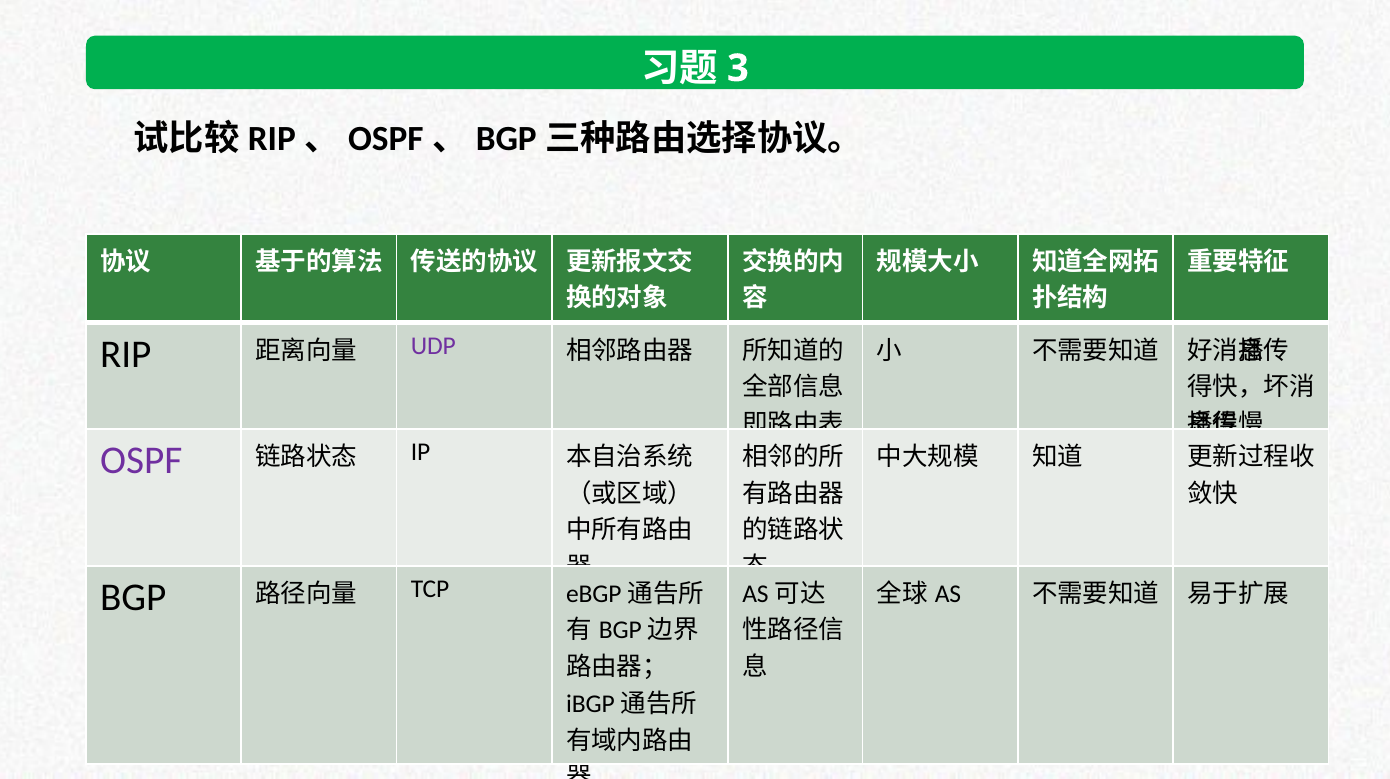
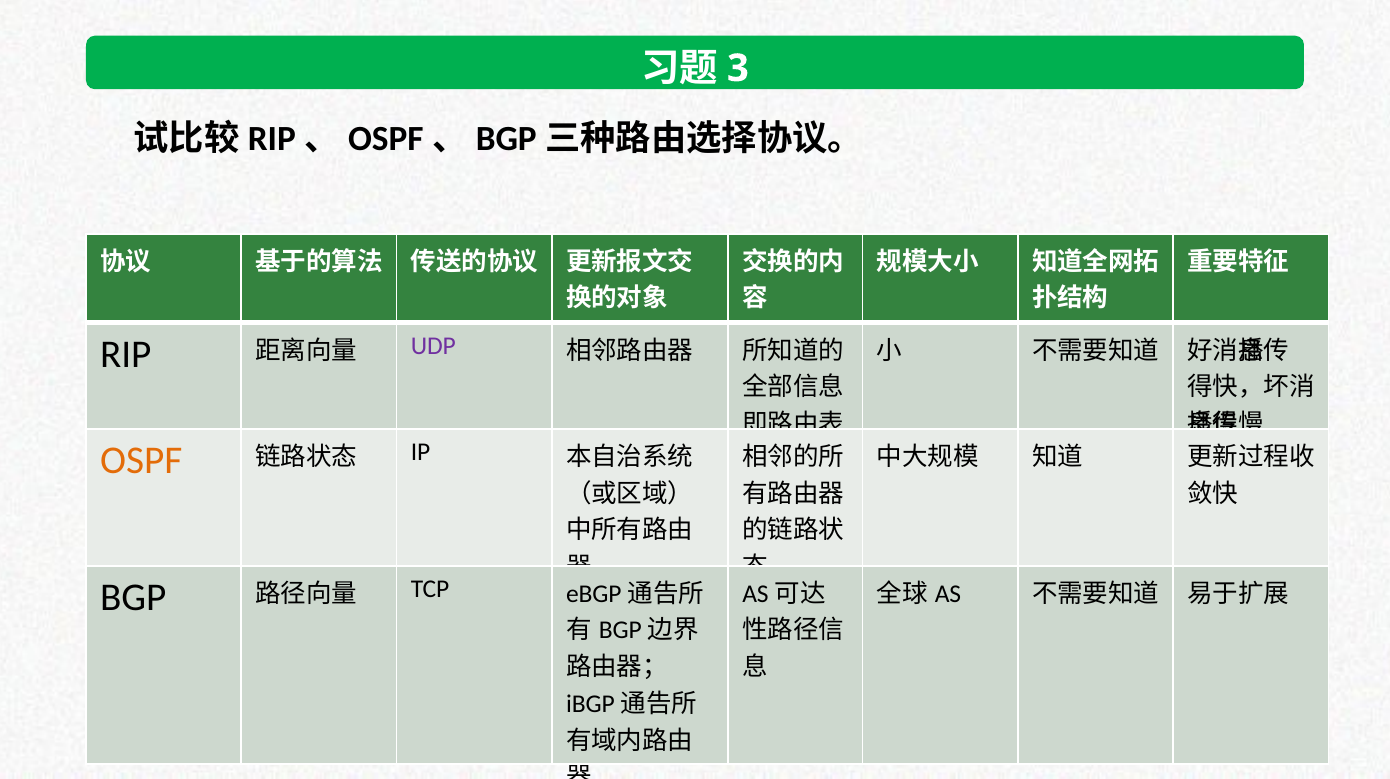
OSPF colour: purple -> orange (141, 460)
